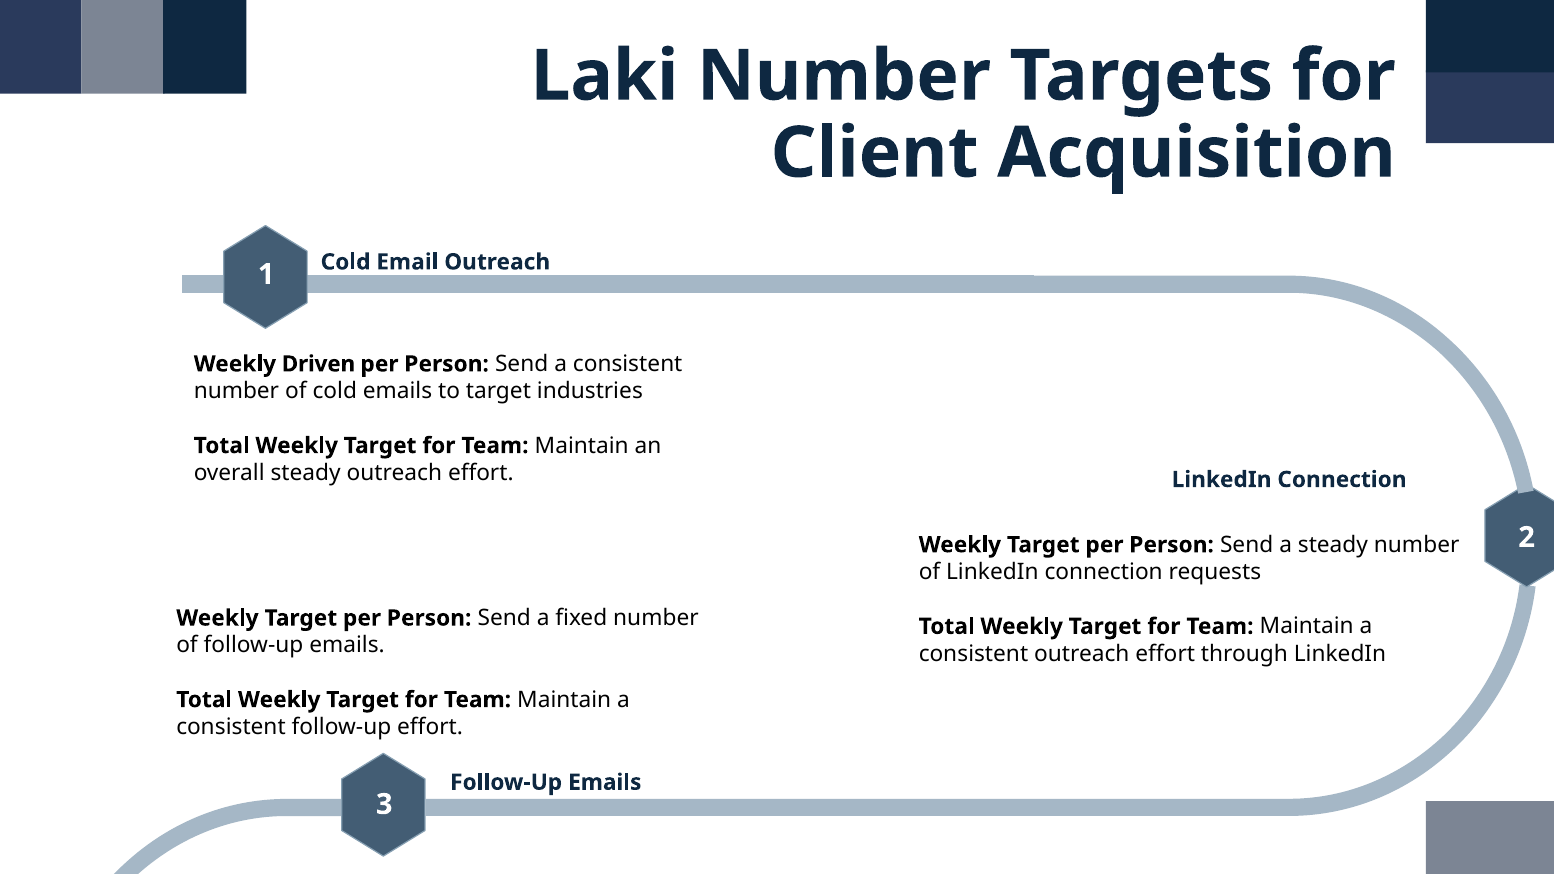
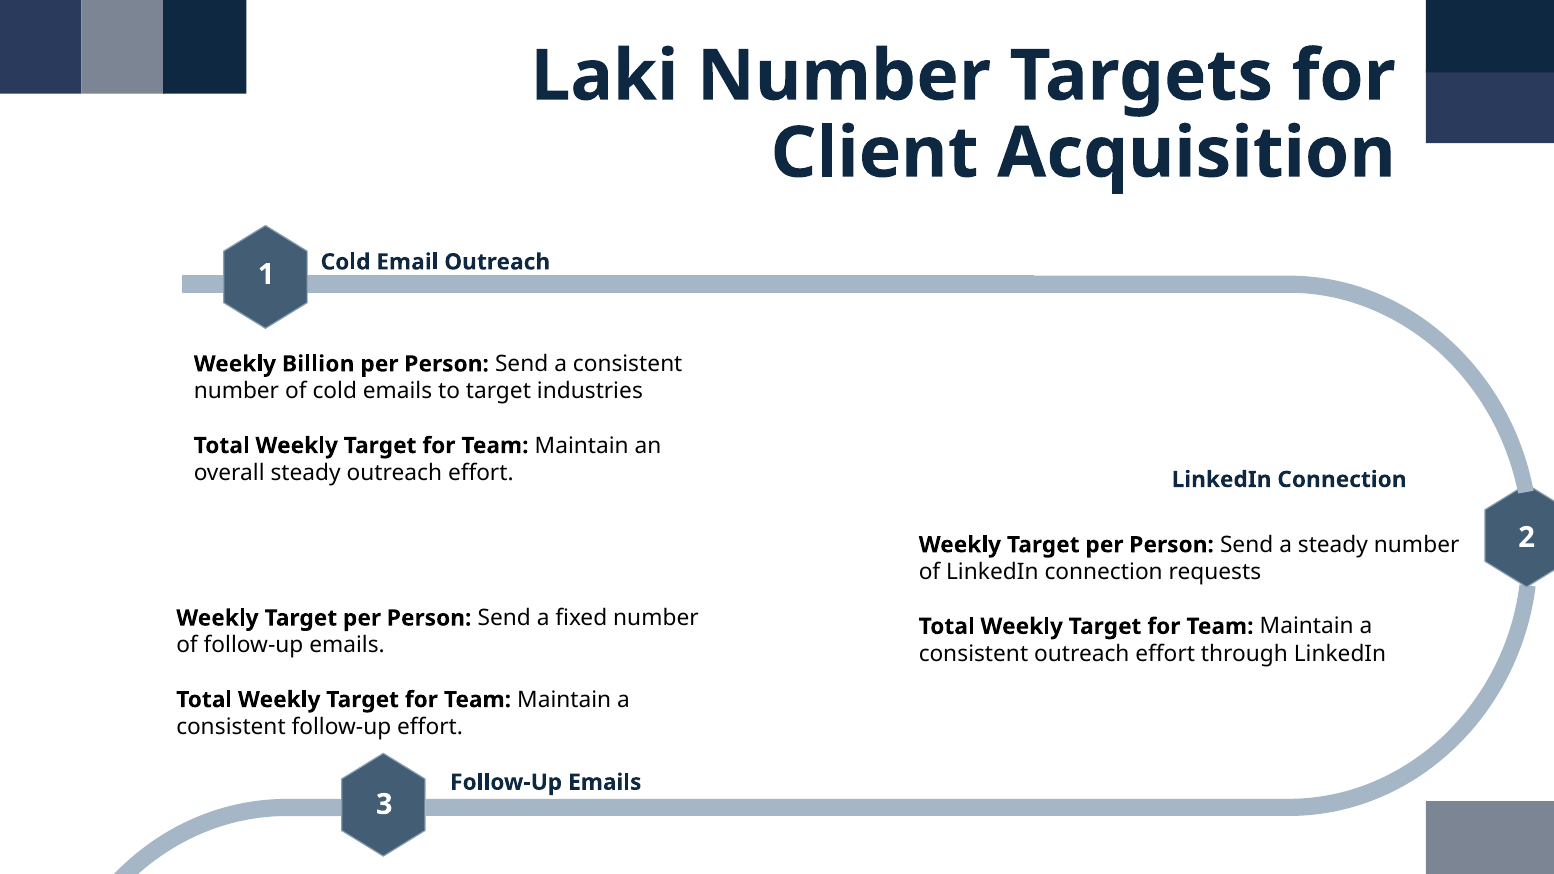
Driven: Driven -> Billion (318, 364)
